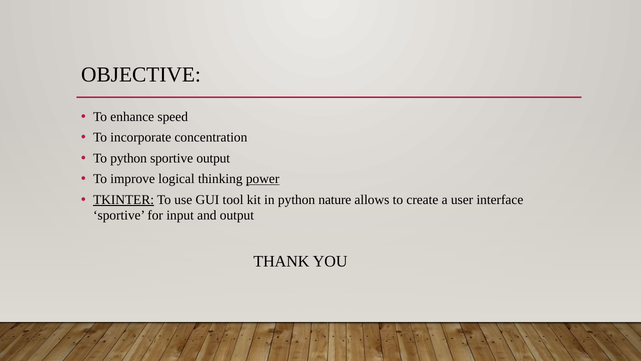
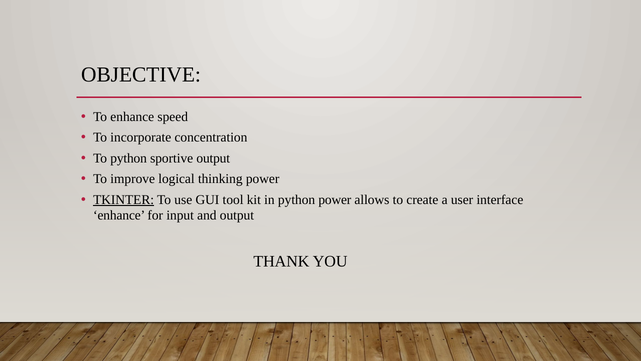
power underline: present -> none (263, 179)
python nature: nature -> power (335, 200)
sportive: sportive -> enhance (119, 215)
